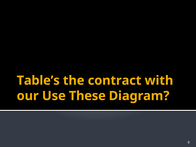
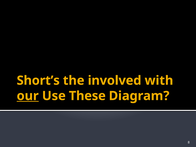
Table’s: Table’s -> Short’s (38, 81)
contract: contract -> involved (115, 81)
our underline: none -> present (28, 96)
